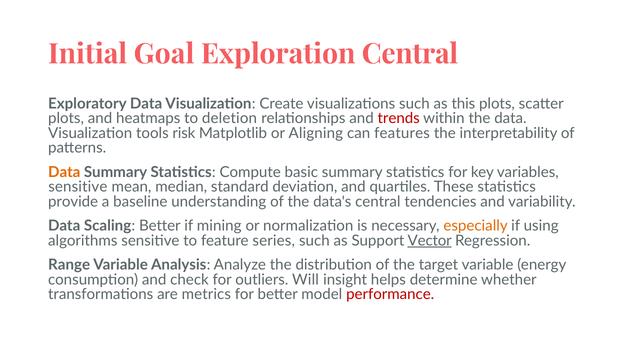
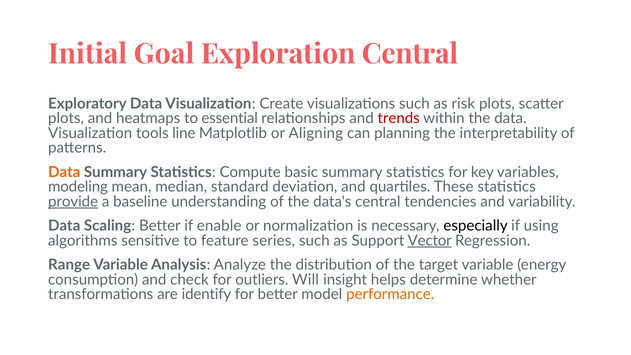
this: this -> risk (463, 104)
deletion: deletion -> essential (230, 118)
risk: risk -> line (184, 133)
features: features -> planning (402, 133)
sensitive: sensitive -> modeling (78, 187)
provide underline: none -> present (73, 202)
mining: mining -> enable (219, 226)
especially colour: orange -> black (476, 226)
metrics: metrics -> identify (206, 294)
performance colour: red -> orange (390, 294)
